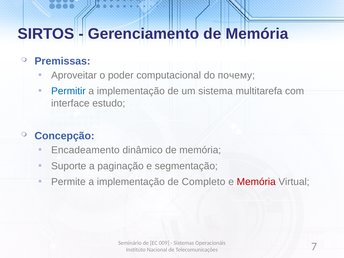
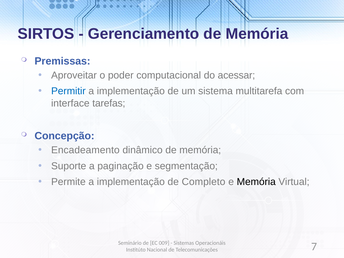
почему: почему -> acessar (236, 75)
estudo: estudo -> tarefas (109, 103)
Memória colour: red -> black (256, 182)
